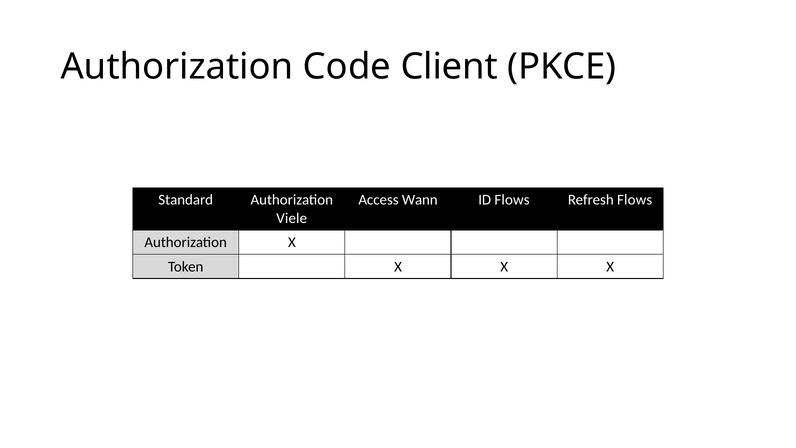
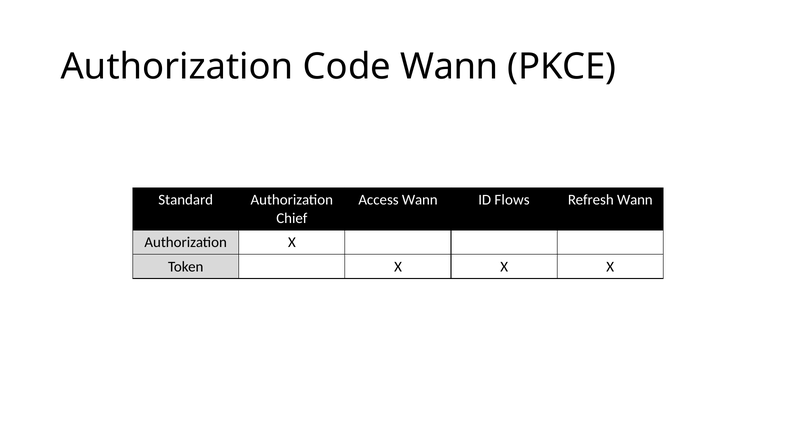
Code Client: Client -> Wann (449, 67)
Refresh Flows: Flows -> Wann (635, 200)
Viele: Viele -> Chief (292, 218)
